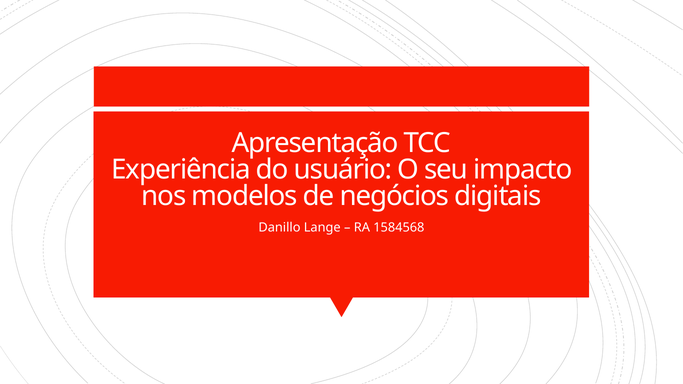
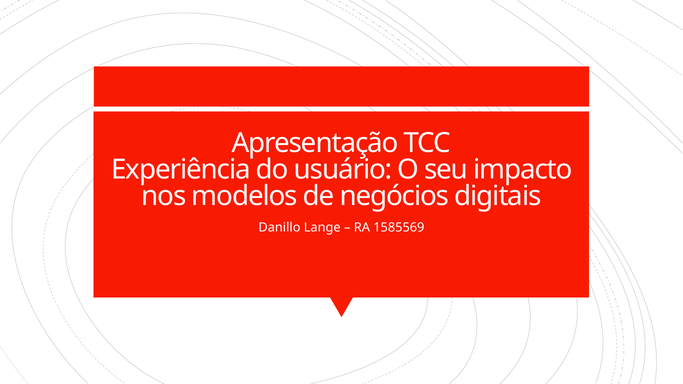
1584568: 1584568 -> 1585569 (399, 227)
